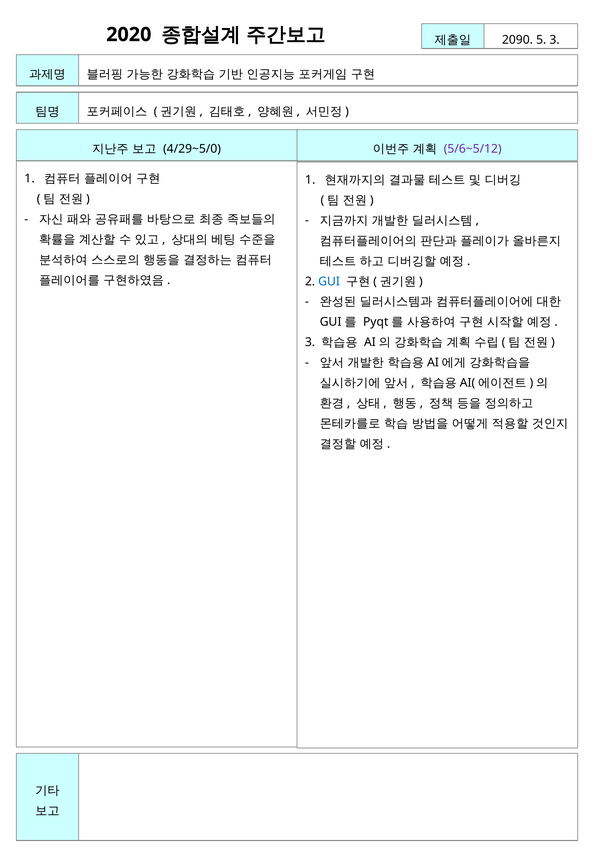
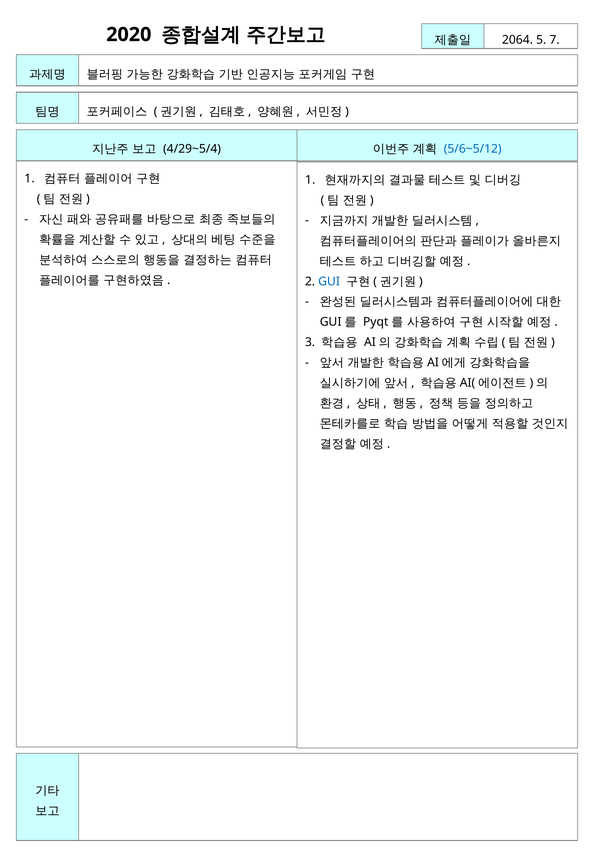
2090: 2090 -> 2064 (517, 40)
5 3: 3 -> 7 (555, 40)
4/29~5/0: 4/29~5/0 -> 4/29~5/4 (192, 149)
5/6~5/12 colour: purple -> blue (473, 149)
